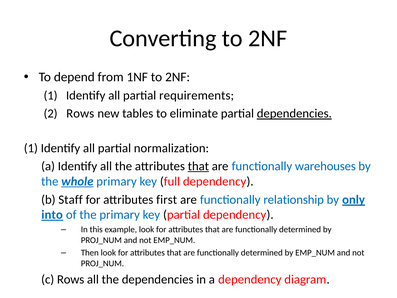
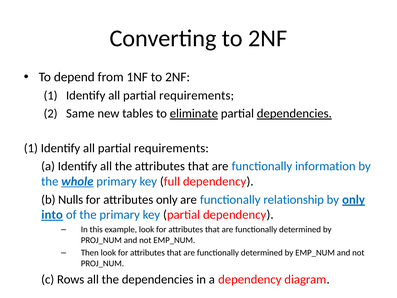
Rows: Rows -> Same (80, 113)
eliminate underline: none -> present (194, 113)
normalization: normalization -> requirements (171, 148)
that underline: present -> none (198, 166)
warehouses: warehouses -> information (325, 166)
Staff: Staff -> Nulls (71, 199)
attributes first: first -> only (167, 199)
